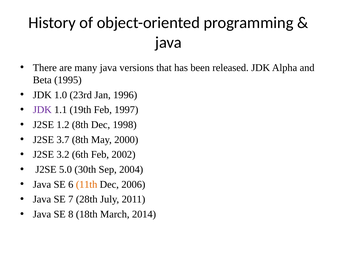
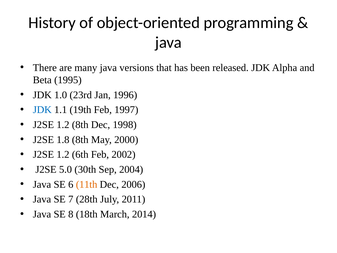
JDK colour: purple -> blue (42, 110)
3.7: 3.7 -> 1.8 (63, 140)
3.2: 3.2 -> 1.2 (63, 154)
